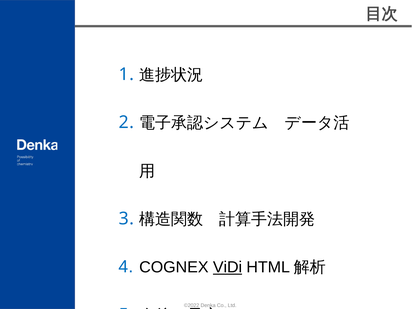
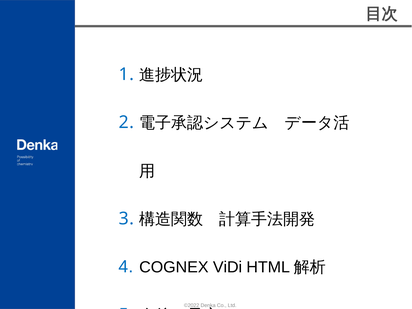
ViDi underline: present -> none (228, 267)
